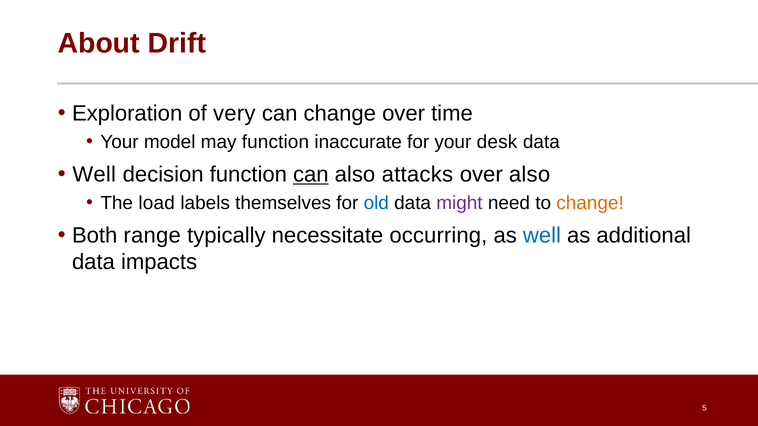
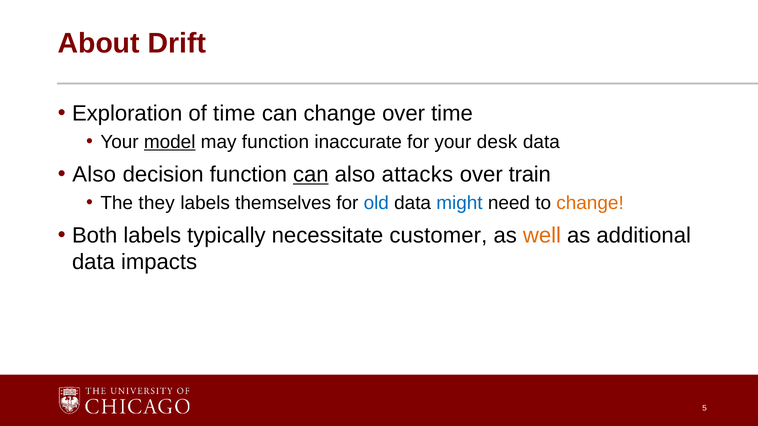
of very: very -> time (234, 114)
model underline: none -> present (170, 142)
Well: Well -> Also (94, 175)
over also: also -> train (530, 175)
load: load -> they (157, 203)
might colour: purple -> blue (459, 203)
Both range: range -> labels (152, 236)
occurring: occurring -> customer (438, 236)
well colour: blue -> orange (542, 236)
